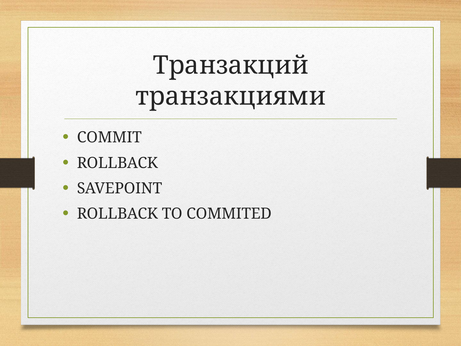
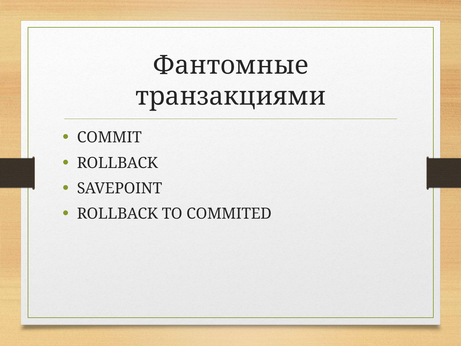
Транзакций: Транзакций -> Фантомные (231, 65)
